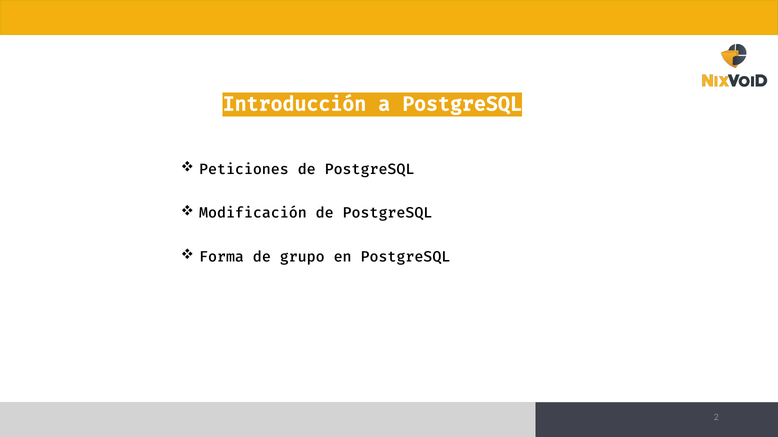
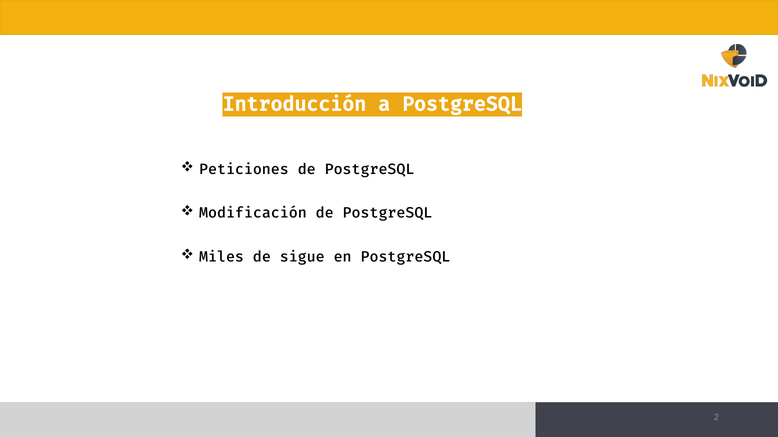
Forma: Forma -> Miles (222, 257)
grupo: grupo -> sigue (302, 257)
